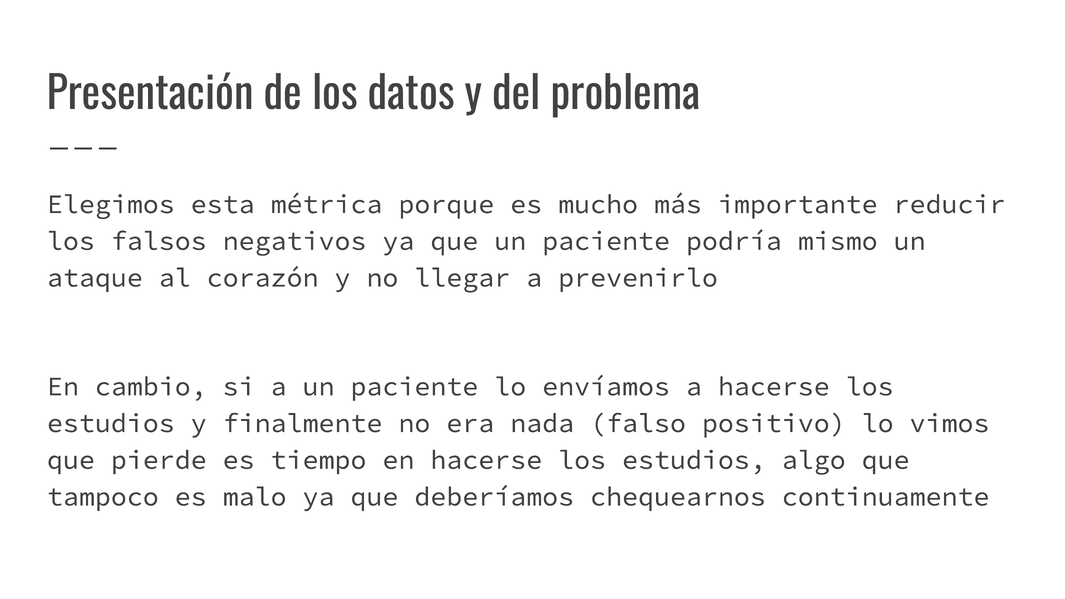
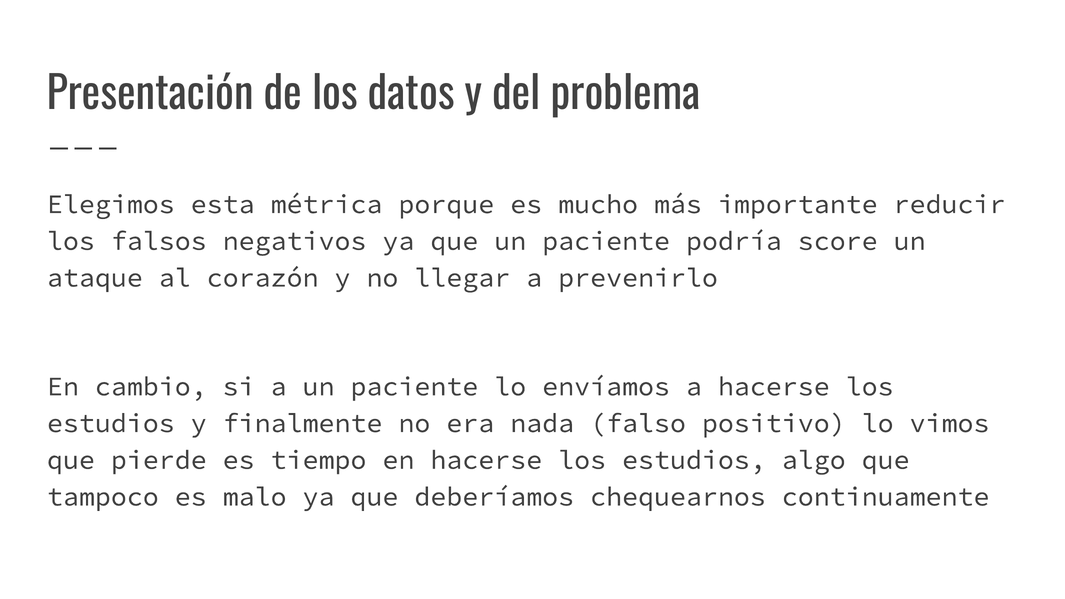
mismo: mismo -> score (838, 241)
